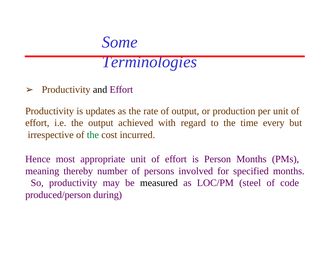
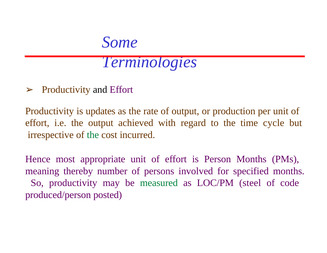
every: every -> cycle (274, 123)
measured colour: black -> green (159, 183)
during: during -> posted (108, 195)
